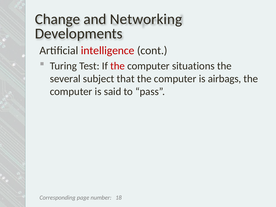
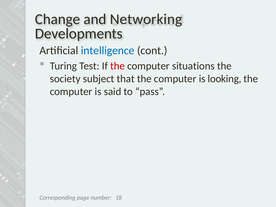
intelligence colour: red -> blue (108, 50)
several: several -> society (65, 79)
airbags: airbags -> looking (225, 79)
